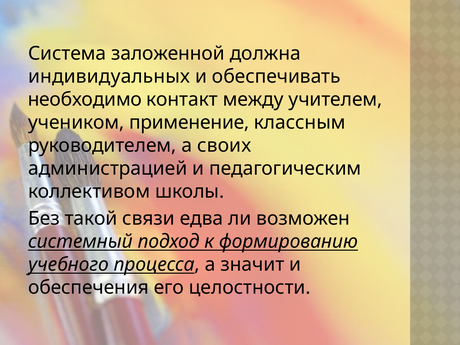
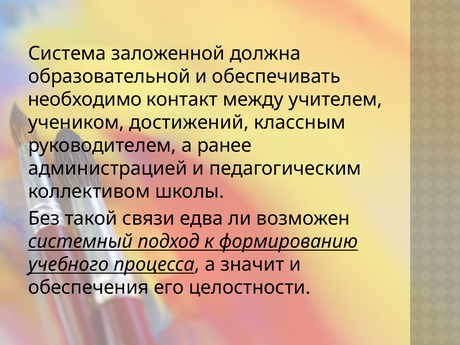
индивидуальных: индивидуальных -> образовательной (109, 77)
применение: применение -> достижений (189, 123)
своих: своих -> ранее (224, 146)
